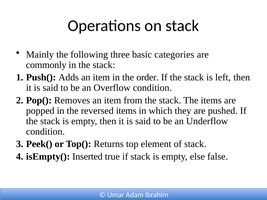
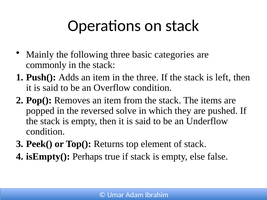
the order: order -> three (147, 77)
reversed items: items -> solve (126, 111)
Inserted: Inserted -> Perhaps (87, 157)
